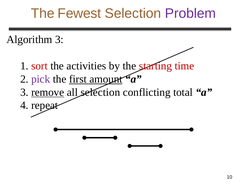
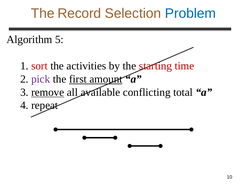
Fewest: Fewest -> Record (79, 13)
Problem colour: purple -> blue (190, 13)
Algorithm 3: 3 -> 5 (59, 40)
all selection: selection -> available (100, 92)
